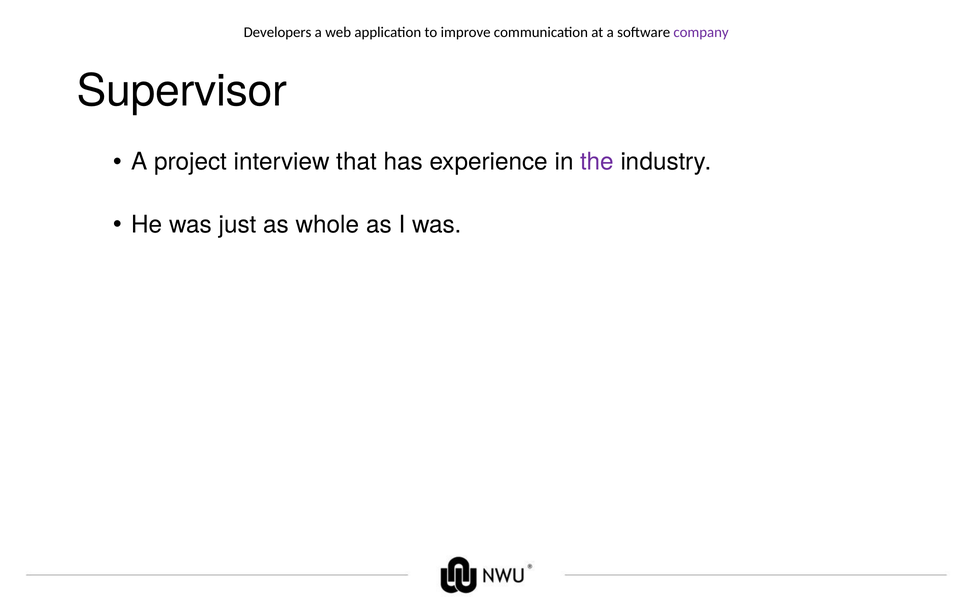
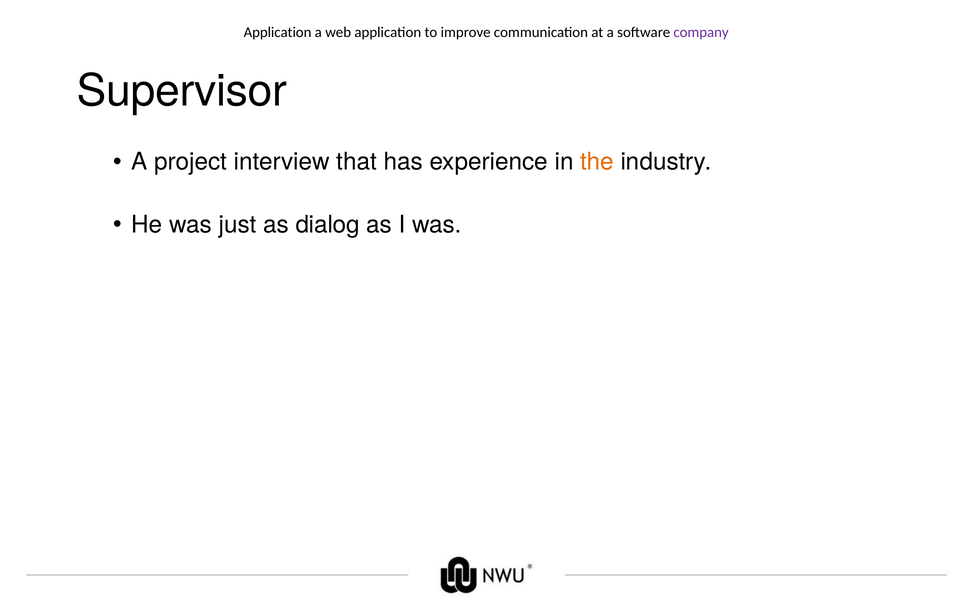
Developers: Developers -> Application (278, 32)
the colour: purple -> orange (597, 162)
whole: whole -> dialog (328, 225)
